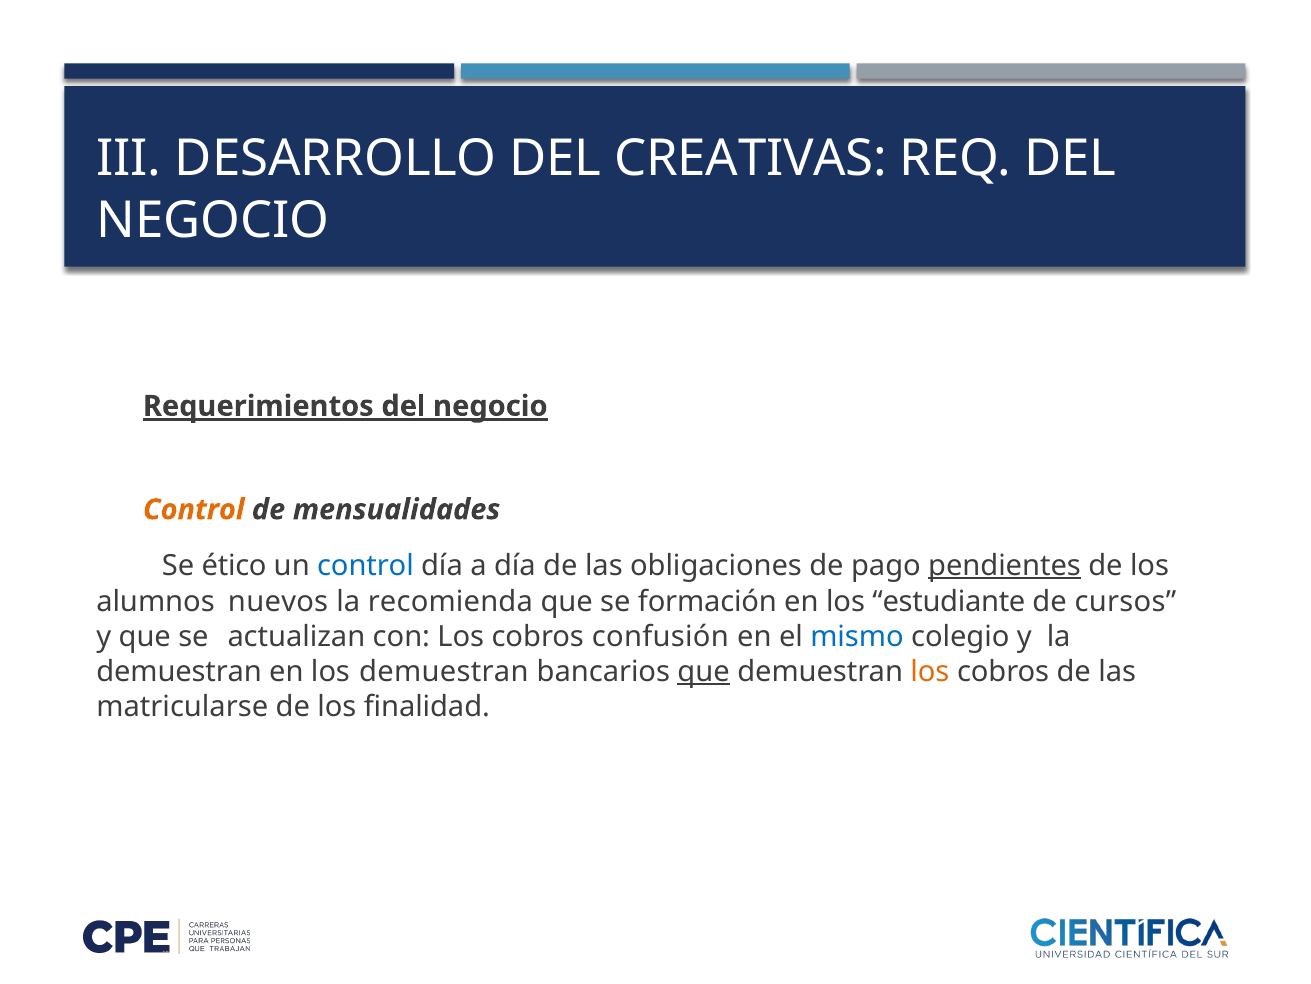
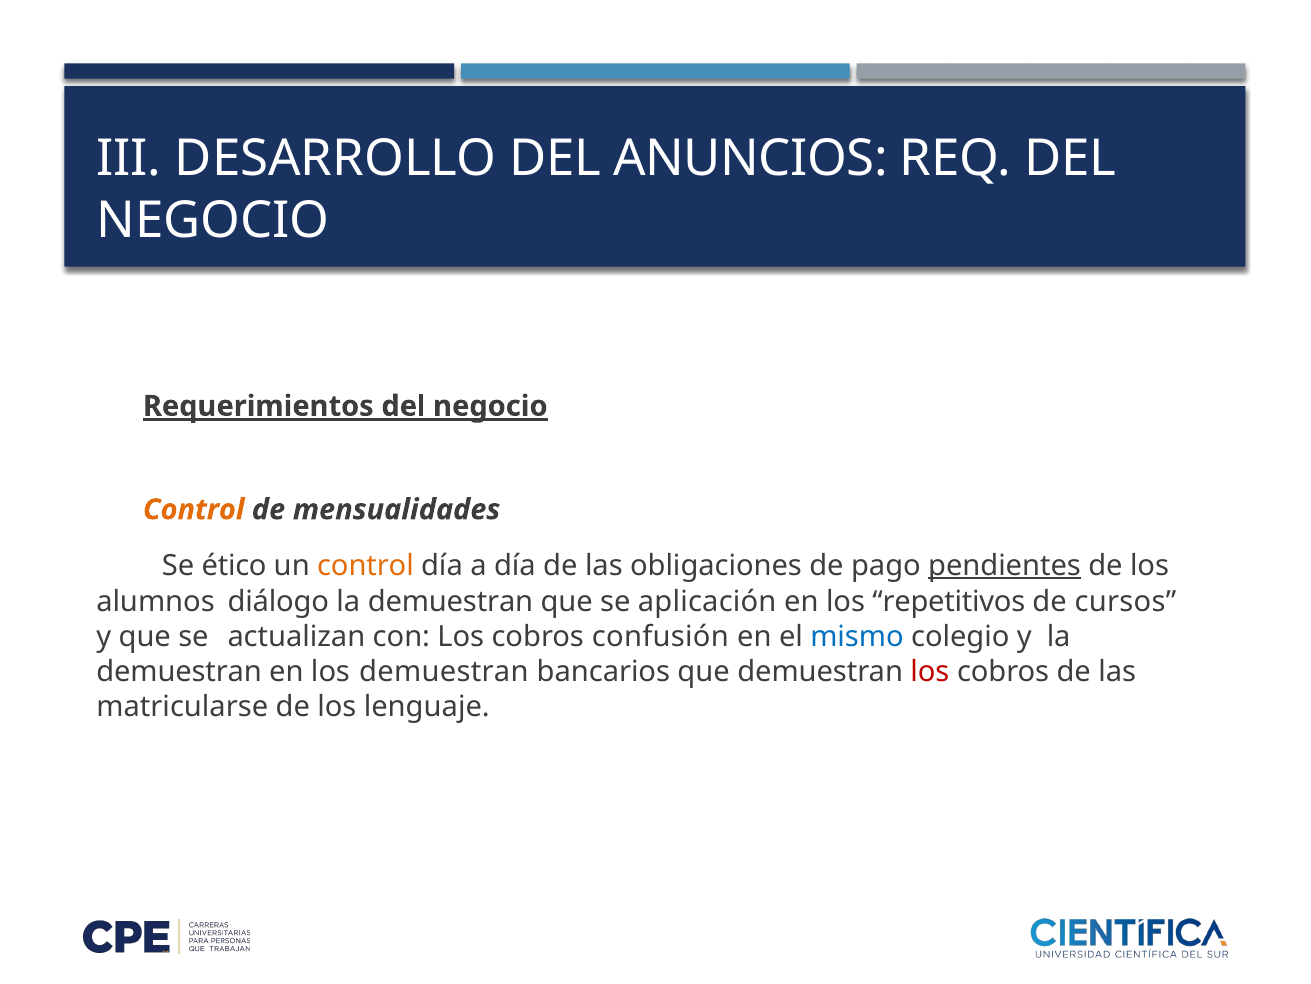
CREATIVAS: CREATIVAS -> ANUNCIOS (751, 159)
control colour: blue -> orange (365, 565)
nuevos: nuevos -> diálogo (278, 601)
recomienda: recomienda -> demuestran (450, 601)
formación: formación -> aplicación (707, 601)
estudiante: estudiante -> repetitivos (949, 601)
que underline: present -> none (704, 671)
los colour: orange -> red (930, 671)
finalidad: finalidad -> lenguaje (427, 706)
